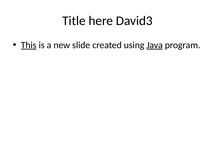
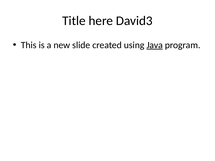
This underline: present -> none (29, 45)
